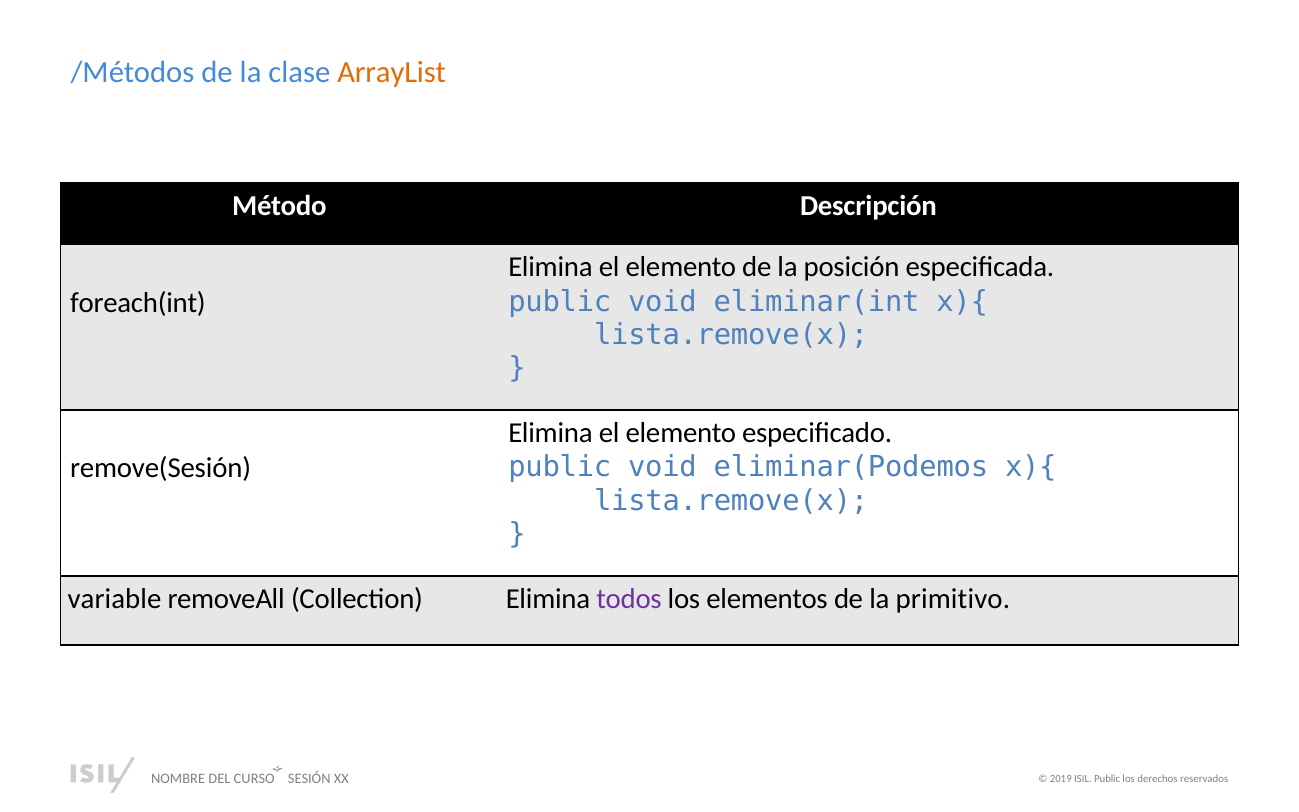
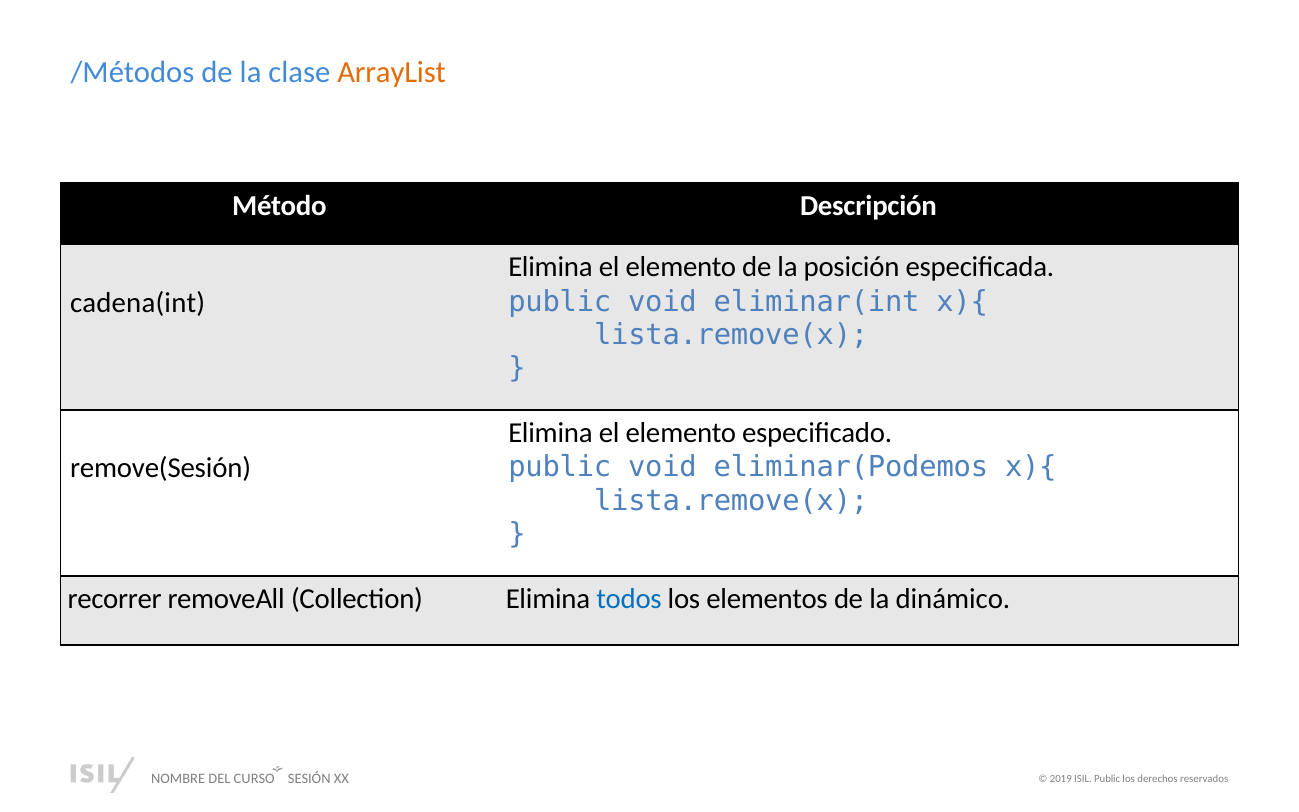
foreach(int: foreach(int -> cadena(int (138, 303)
variable: variable -> recorrer (115, 599)
todos colour: purple -> blue (629, 599)
primitivo: primitivo -> dinámico (953, 599)
